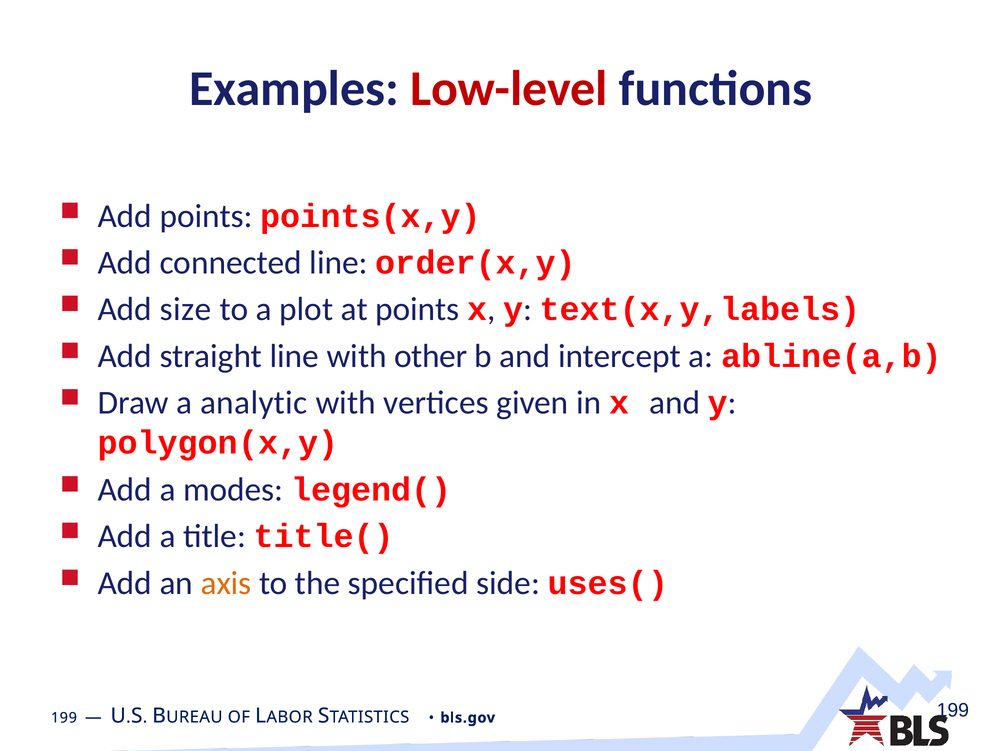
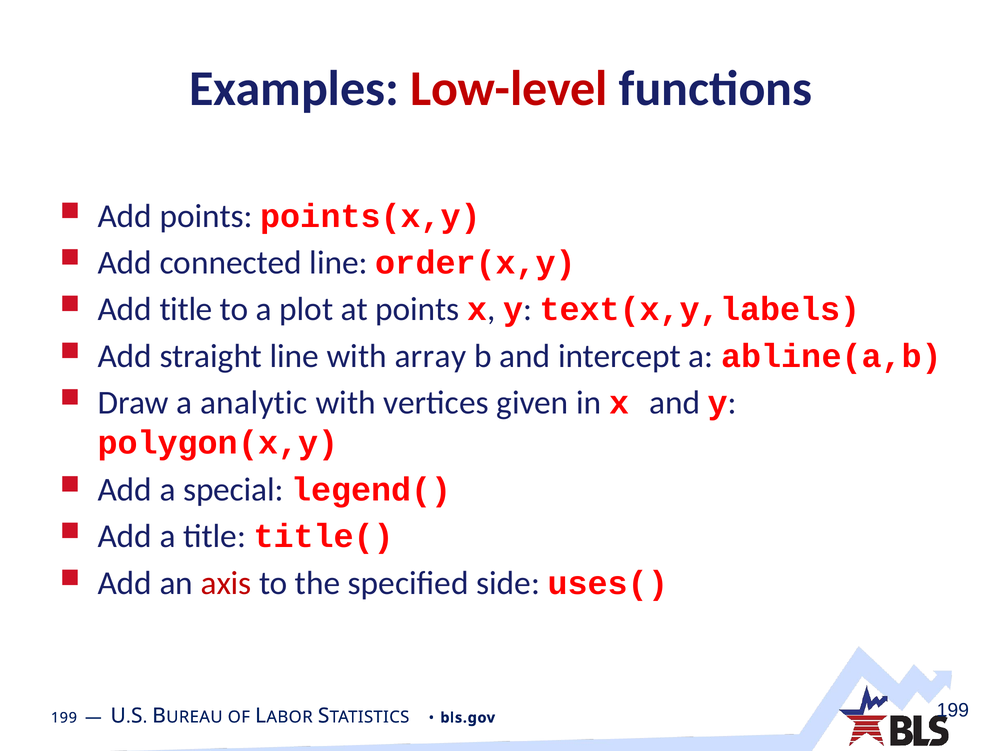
Add size: size -> title (186, 310)
other: other -> array (430, 356)
modes: modes -> special (233, 490)
axis colour: orange -> red (226, 583)
